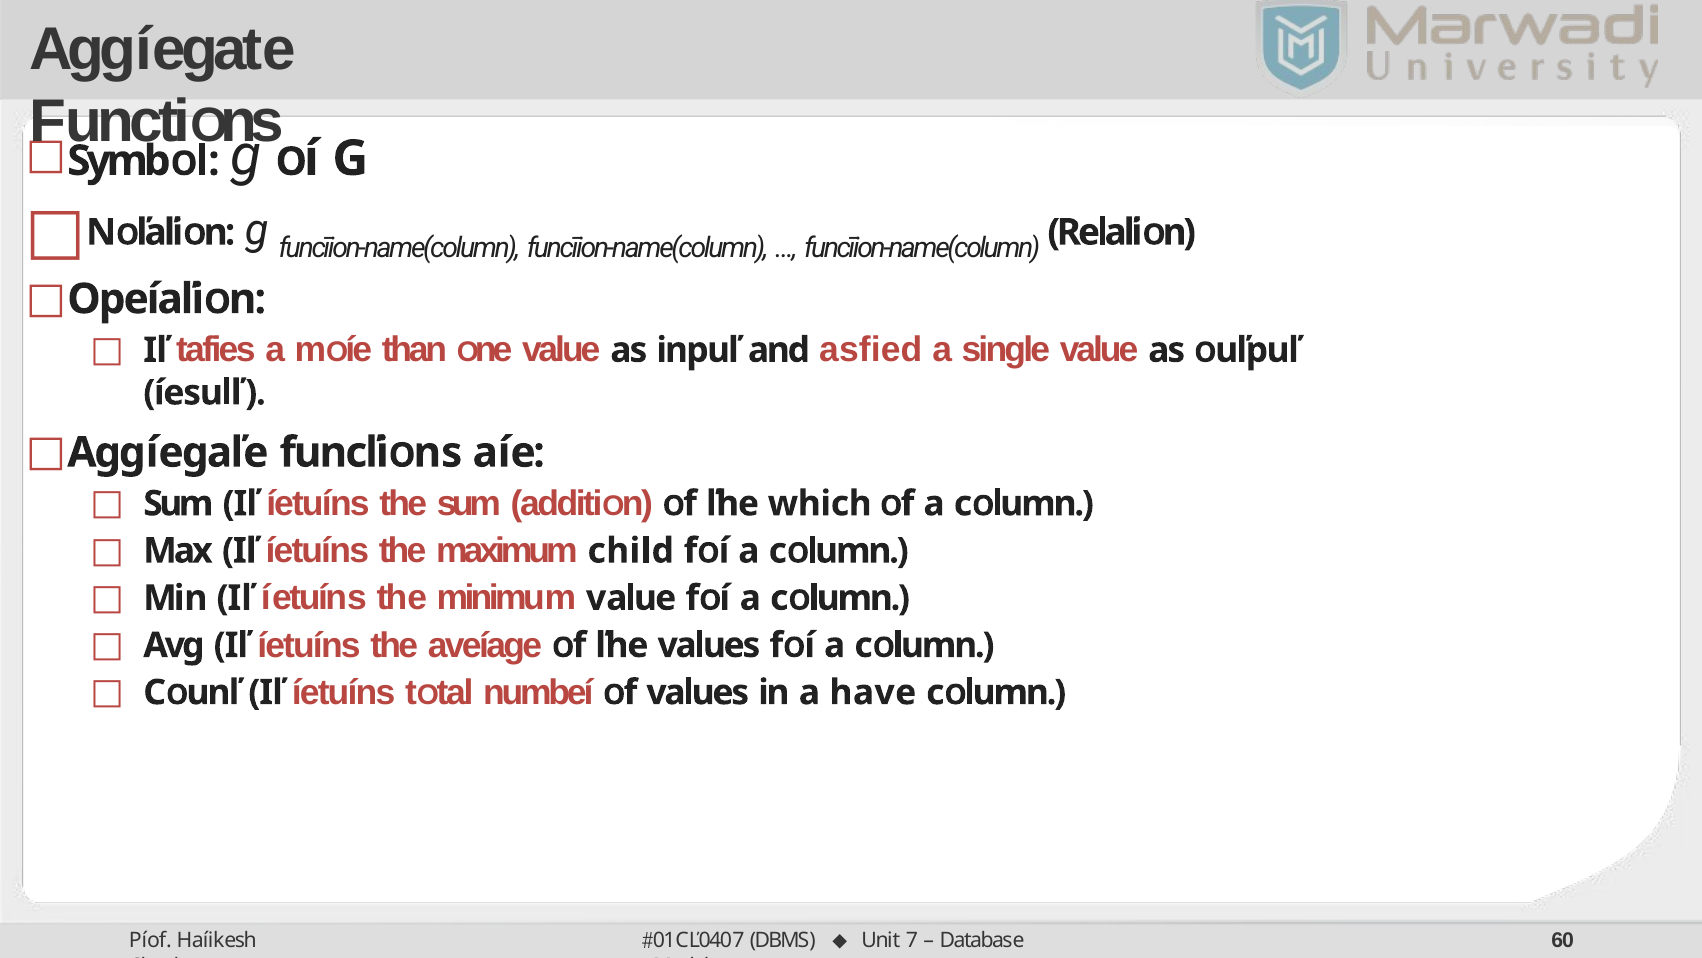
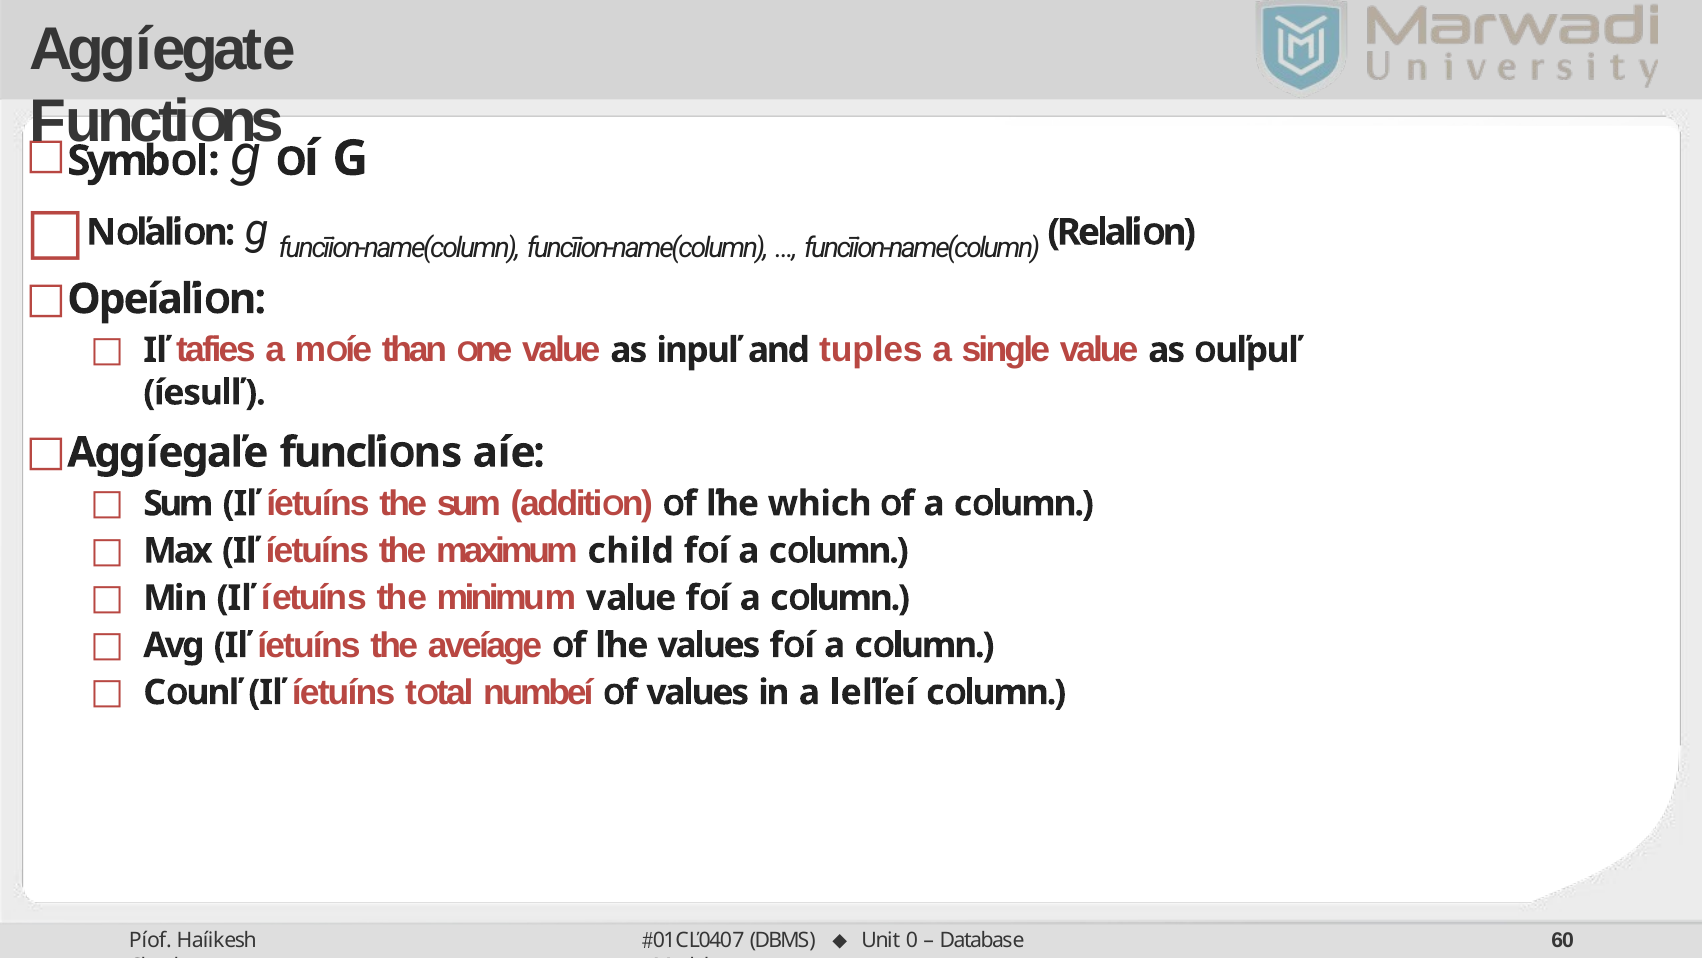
asfied: asfied -> tuples (871, 350)
have: have -> leľľeí (873, 692)
7: 7 -> 0 (912, 940)
